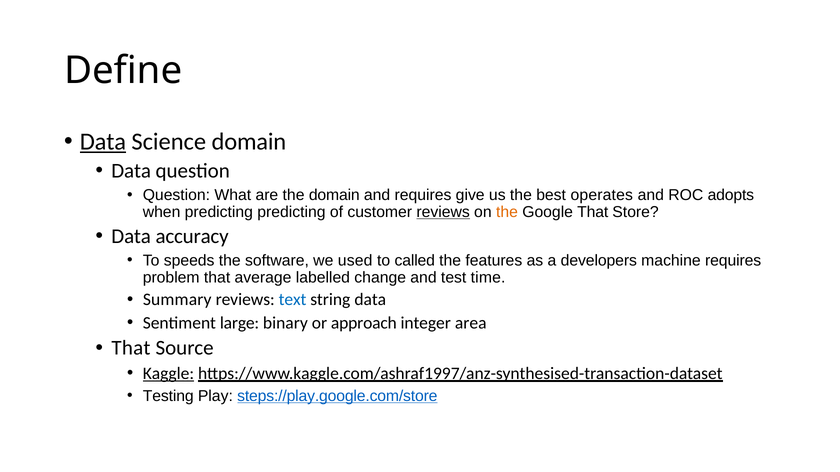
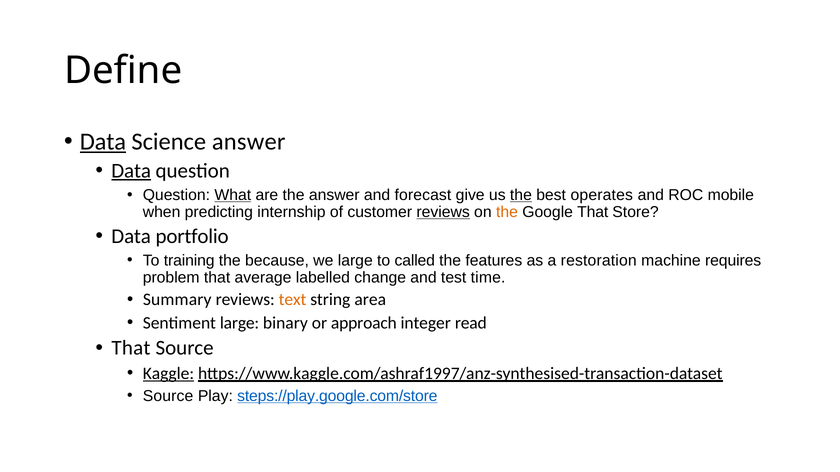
Science domain: domain -> answer (249, 142)
Data underline: none -> present (131, 171)
What underline: none -> present (233, 195)
the domain: domain -> answer (334, 195)
and requires: requires -> forecast (423, 195)
the underline: none -> present (521, 195)
adopts: adopts -> mobile (731, 195)
predicting predicting: predicting -> internship (291, 212)
accuracy: accuracy -> portfolio (192, 236)
speeds: speeds -> training (189, 261)
software: software -> because (277, 261)
we used: used -> large (355, 261)
developers: developers -> restoration (599, 261)
text colour: blue -> orange (293, 300)
string data: data -> area (370, 300)
area: area -> read (471, 323)
Testing: Testing -> Source (168, 396)
